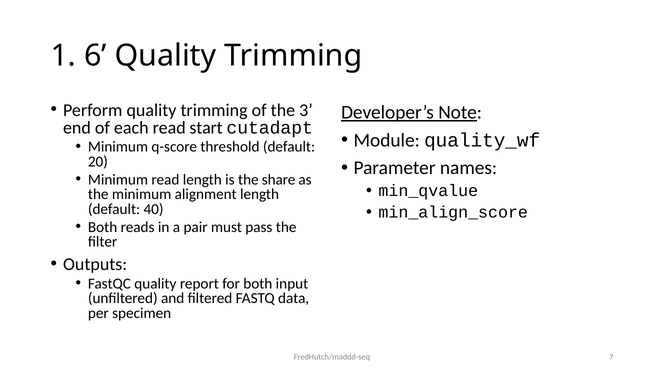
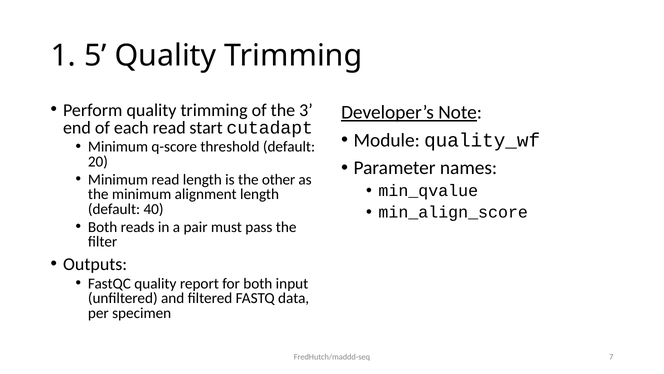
6: 6 -> 5 (95, 56)
share: share -> other (279, 179)
